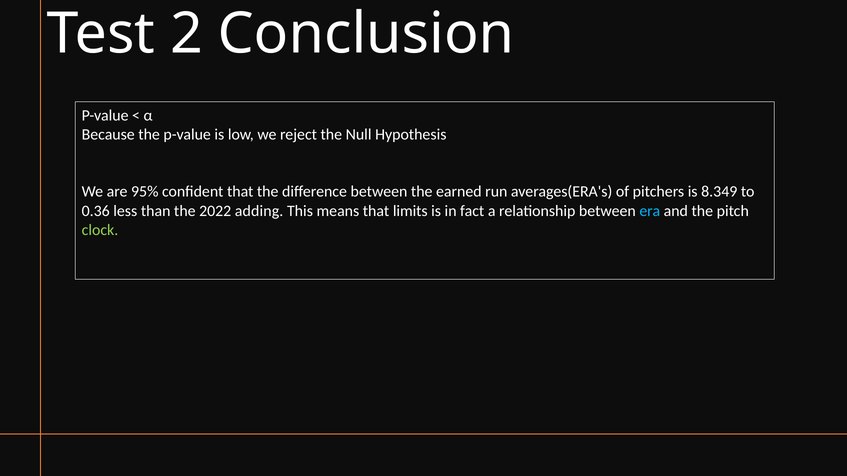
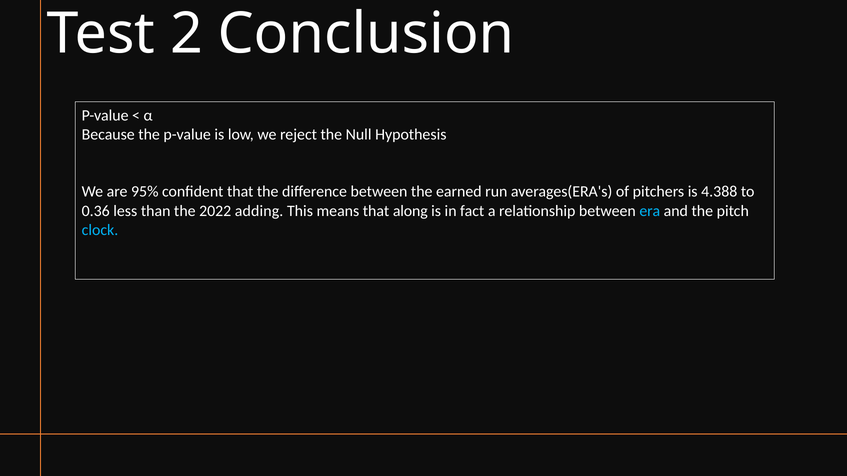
8.349: 8.349 -> 4.388 (719, 192)
limits: limits -> along (410, 211)
clock colour: light green -> light blue (100, 230)
